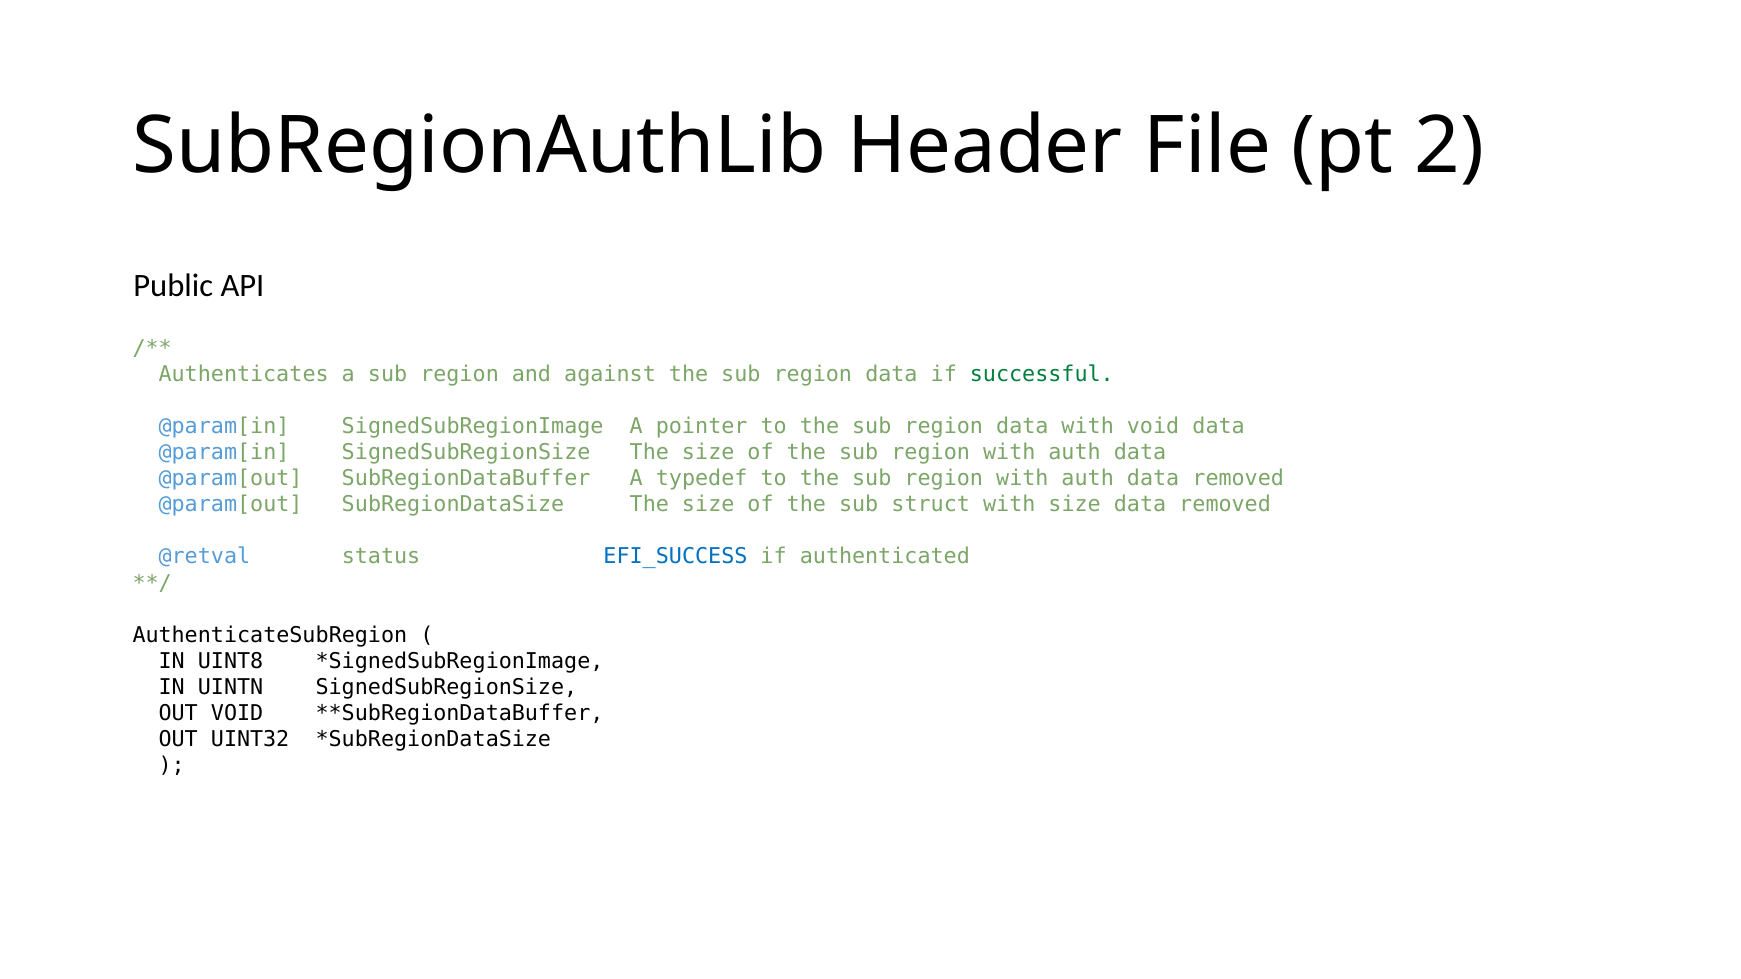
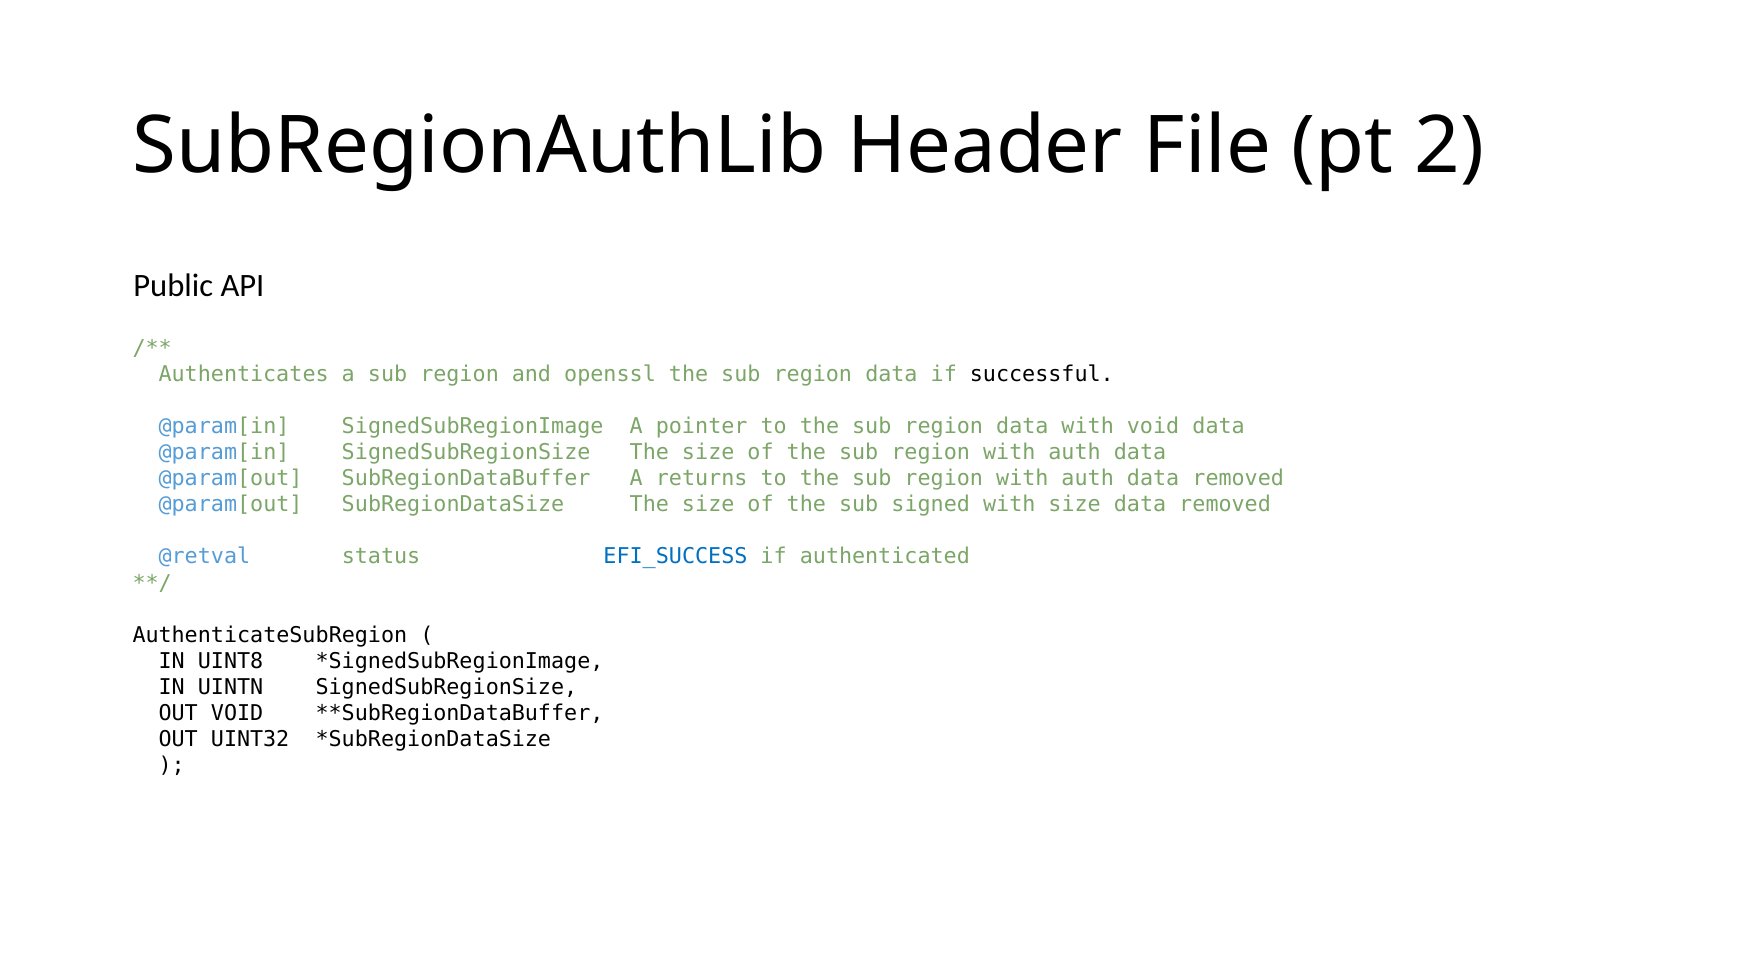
against: against -> openssl (610, 374)
successful colour: green -> black (1042, 374)
typedef: typedef -> returns (702, 479)
struct: struct -> signed (931, 505)
